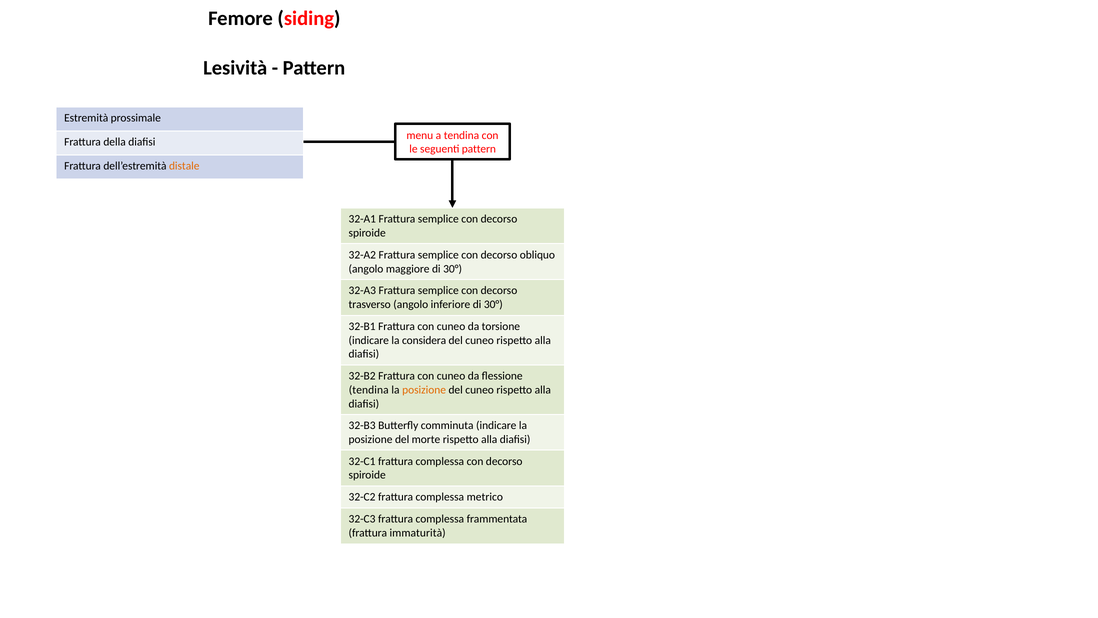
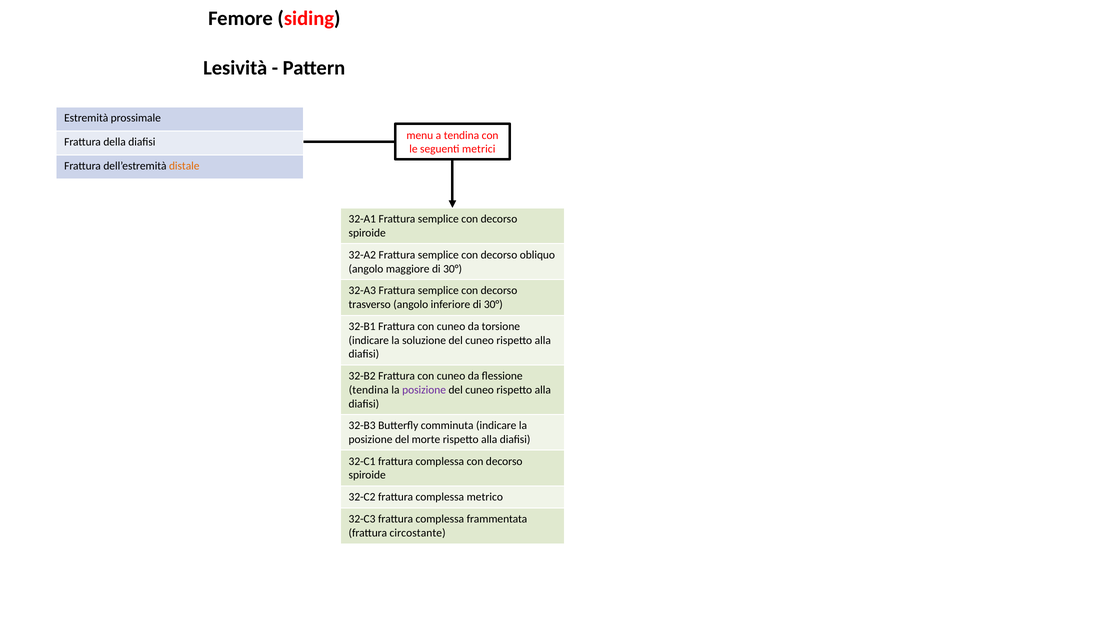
seguenti pattern: pattern -> metrici (479, 149)
considera: considera -> soluzione (424, 340)
posizione colour: orange -> purple (424, 390)
immaturità: immaturità -> circostante (418, 533)
